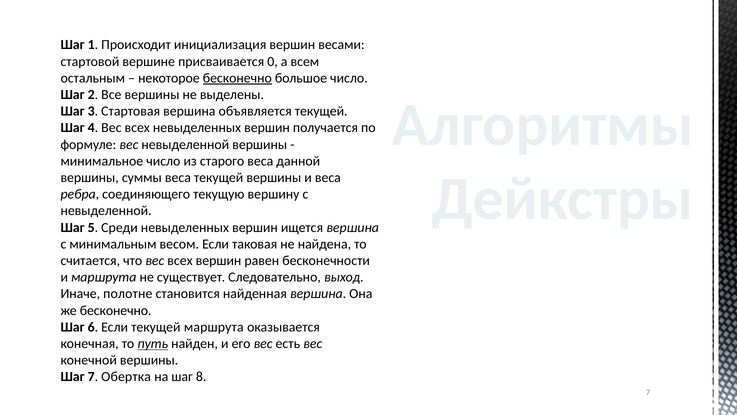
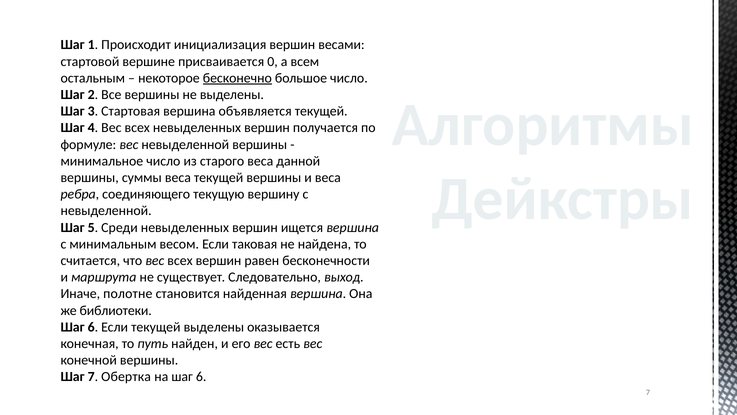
же бесконечно: бесконечно -> библиотеки (116, 310)
текущей маршрута: маршрута -> выделены (214, 327)
путь underline: present -> none (153, 343)
на шаг 8: 8 -> 6 (201, 377)
